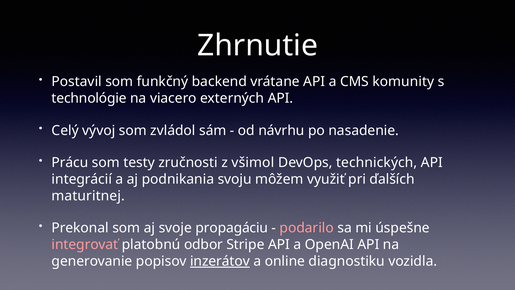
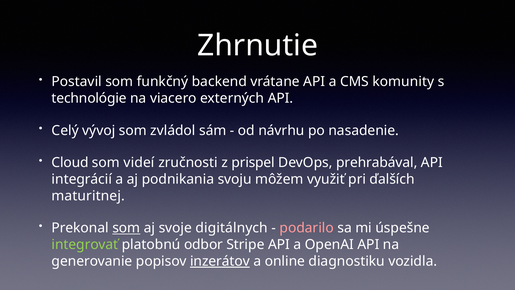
Prácu: Prácu -> Cloud (70, 162)
testy: testy -> videí (139, 162)
všimol: všimol -> prispel (253, 162)
technických: technických -> prehrabával (377, 162)
som underline: none -> present (126, 228)
propagáciu: propagáciu -> digitálnych (232, 228)
integrovať colour: pink -> light green (85, 244)
